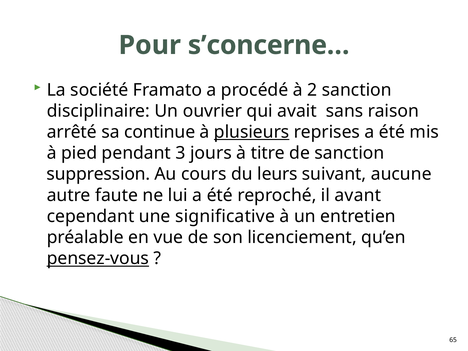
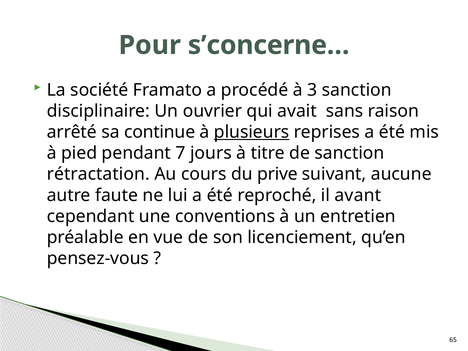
2: 2 -> 3 (312, 90)
3: 3 -> 7 (181, 153)
suppression: suppression -> rétractation (98, 174)
leurs: leurs -> prive (277, 174)
significative: significative -> conventions (225, 216)
pensez-vous underline: present -> none (98, 259)
